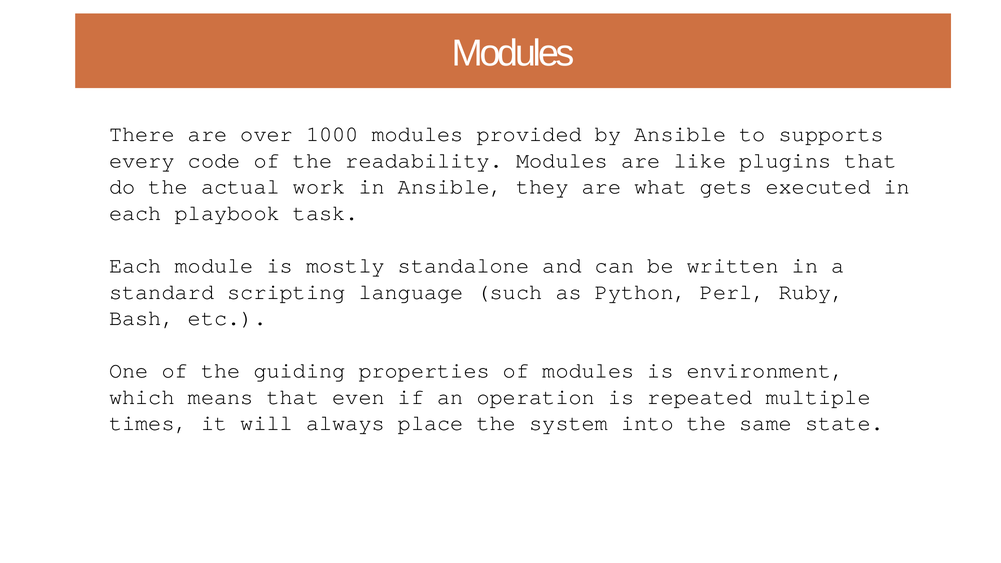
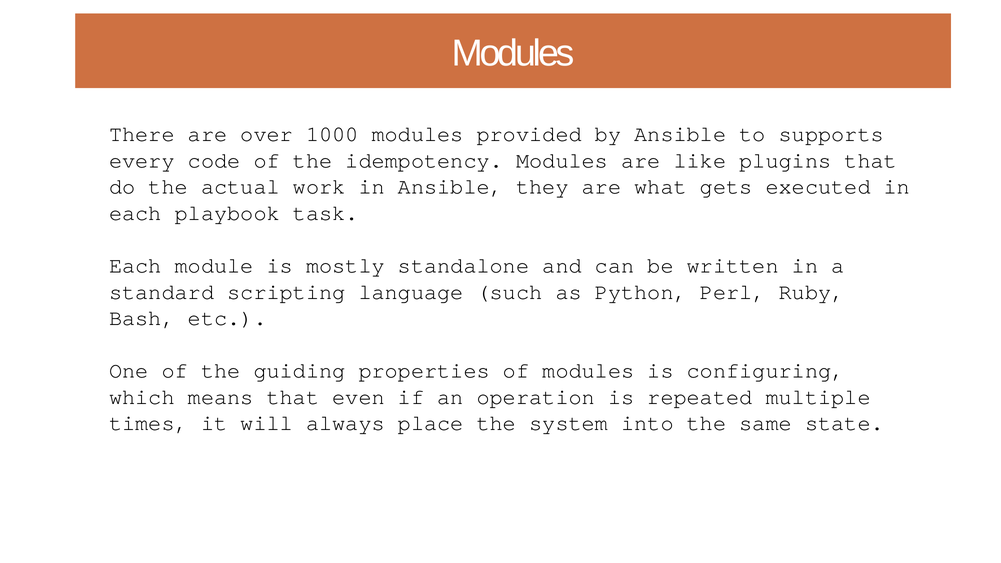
readability: readability -> idempotency (424, 160)
environment: environment -> configuring (766, 371)
